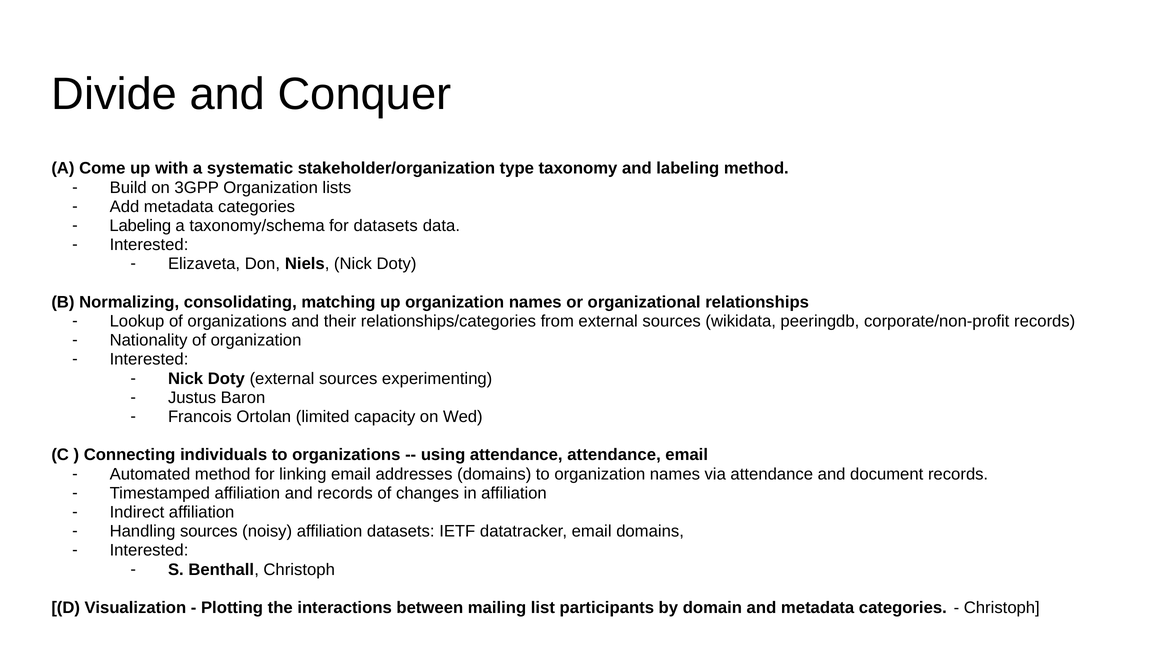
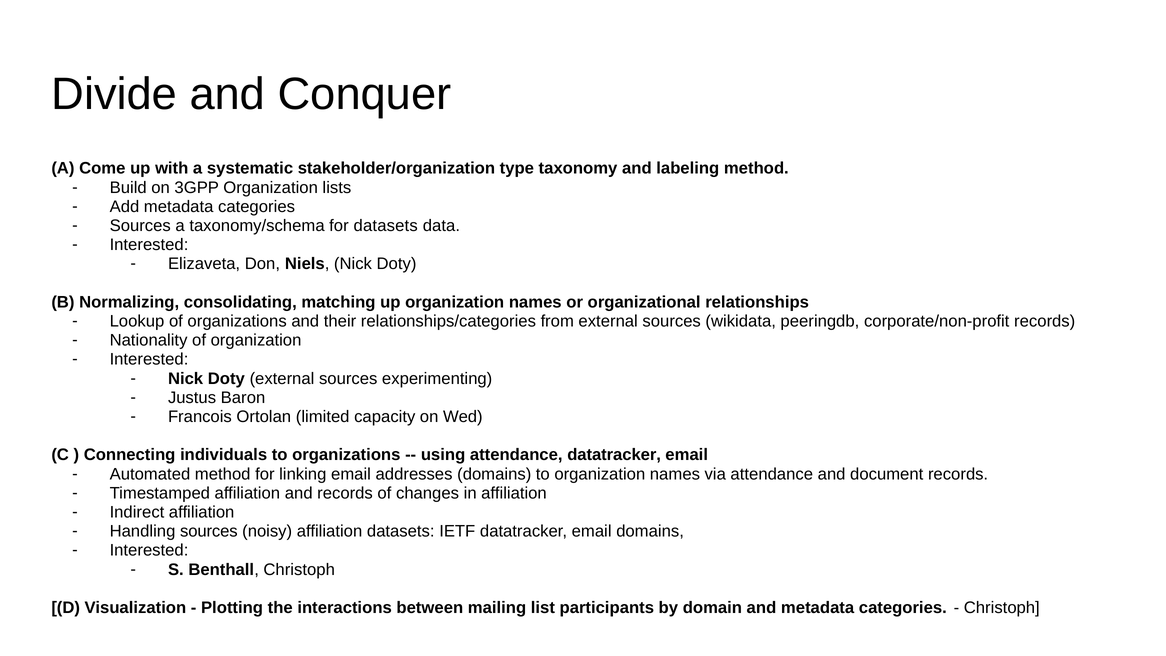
Labeling: Labeling -> Sources (140, 226)
attendance attendance: attendance -> datatracker (614, 455)
